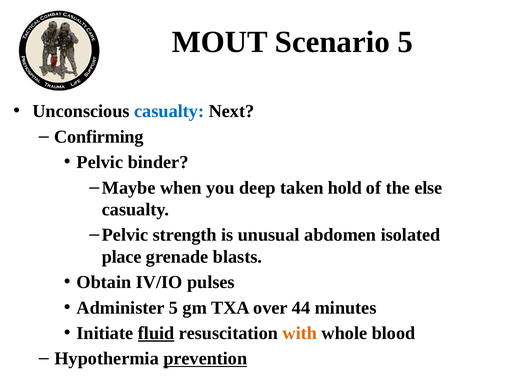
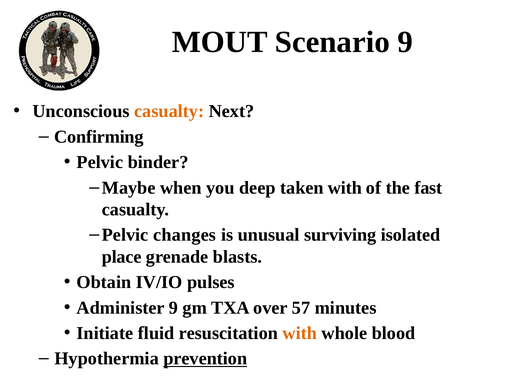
Scenario 5: 5 -> 9 (405, 42)
casualty colour: blue -> orange (169, 112)
taken hold: hold -> with (345, 188)
else: else -> fast (428, 188)
strength: strength -> changes (185, 235)
abdomen: abdomen -> surviving (340, 235)
Administer 5: 5 -> 9 (174, 308)
44: 44 -> 57 (301, 308)
fluid underline: present -> none (156, 334)
